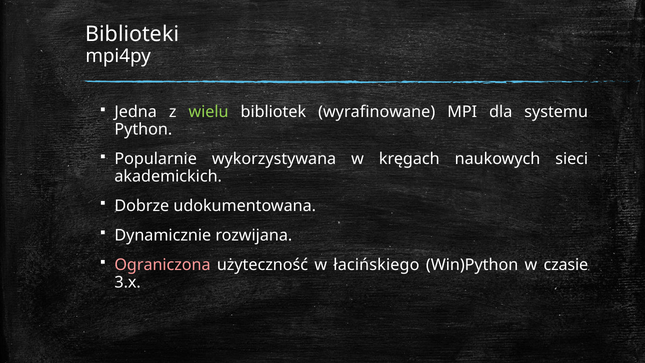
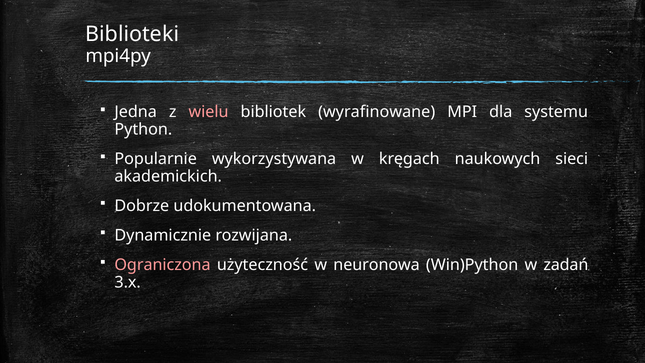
wielu colour: light green -> pink (209, 112)
łacińskiego: łacińskiego -> neuronowa (377, 265)
czasie: czasie -> zadań (566, 265)
